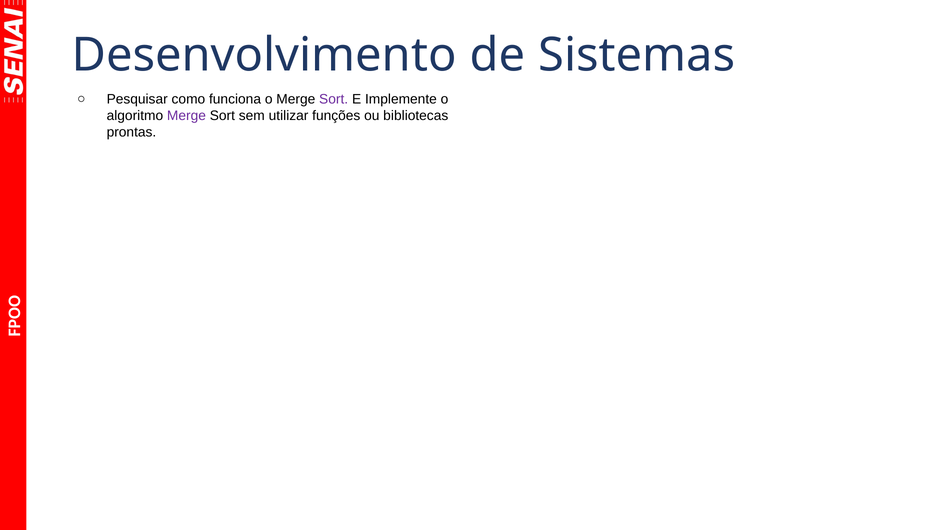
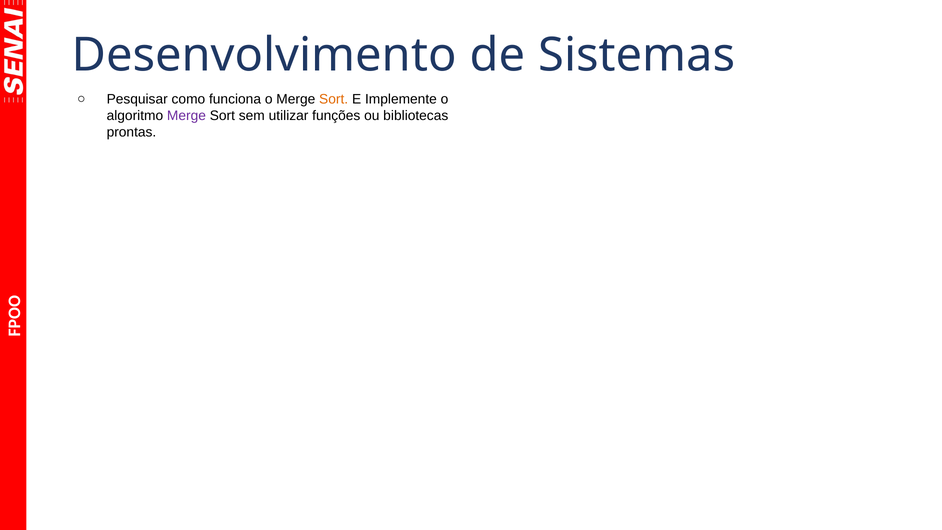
Sort colour: purple -> orange (334, 99)
